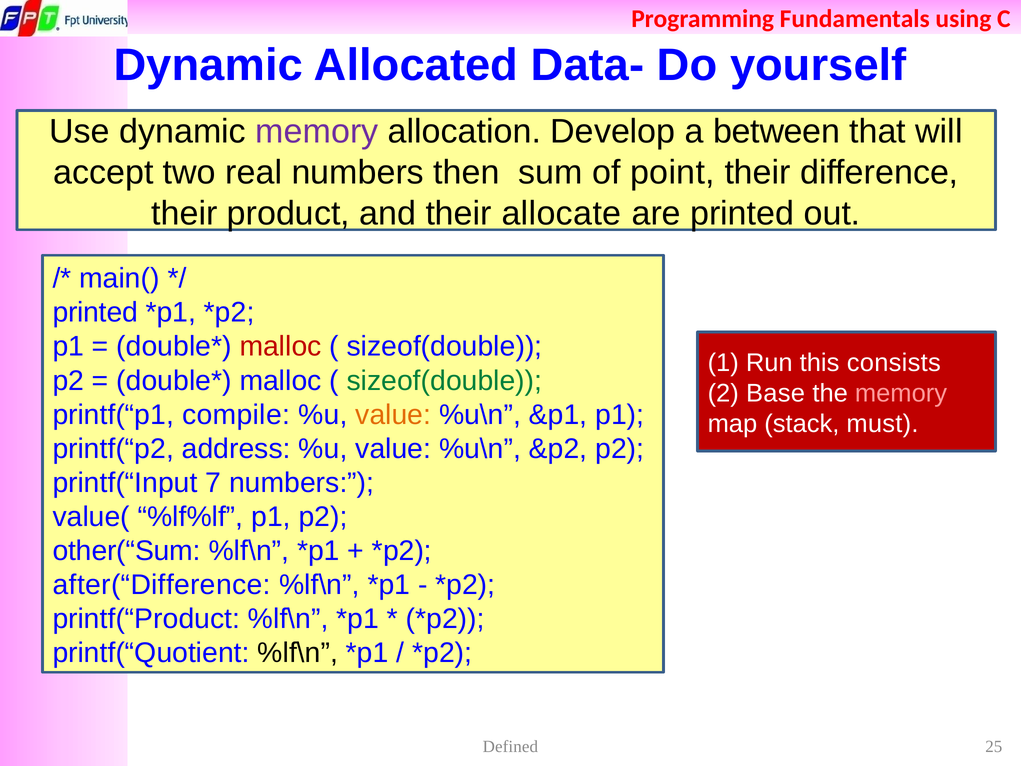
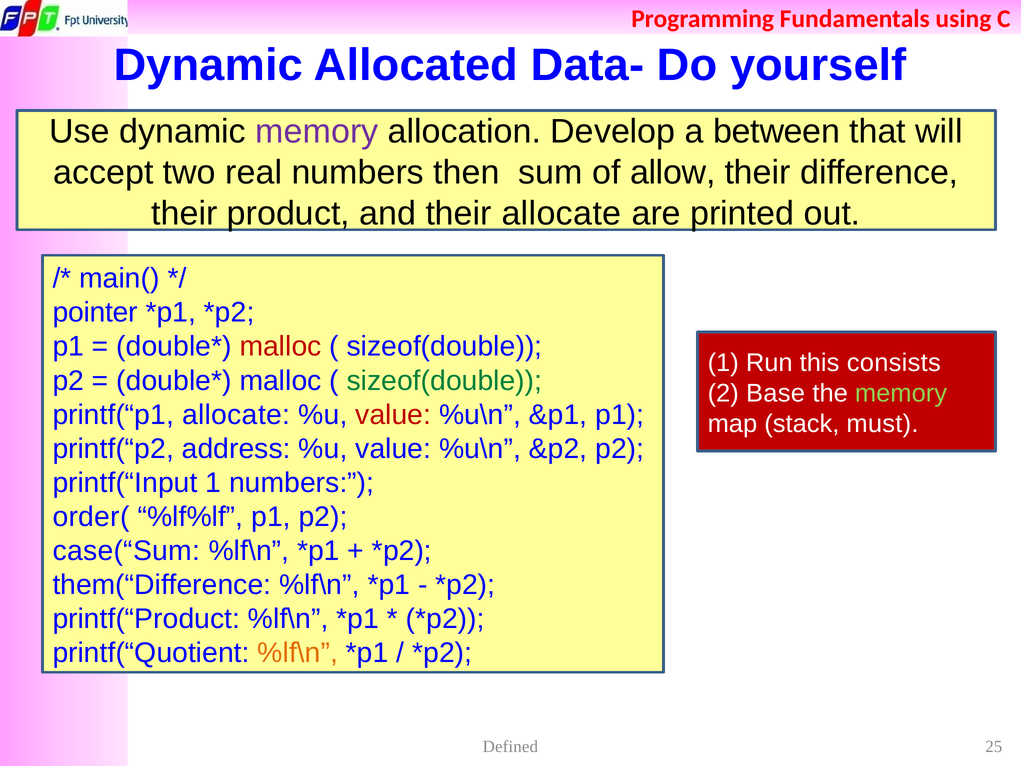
point: point -> allow (673, 173)
printed: printed -> pointer (95, 312)
memory colour: pink -> light green (901, 393)
printf(“p1 compile: compile -> allocate (236, 415)
value colour: orange -> red (393, 415)
printf(“Input 7: 7 -> 1 (213, 483)
value(: value( -> order( (91, 517)
other(“Sum: other(“Sum -> case(“Sum (126, 551)
after(“Difference: after(“Difference -> them(“Difference (162, 585)
%lf\n colour: black -> orange (298, 653)
